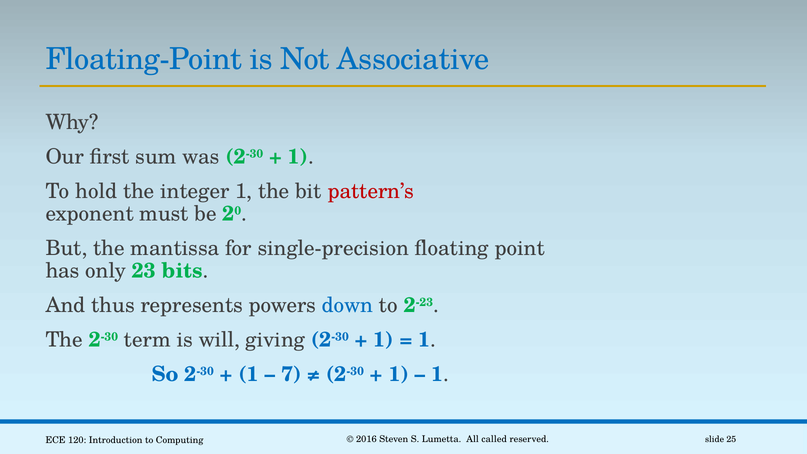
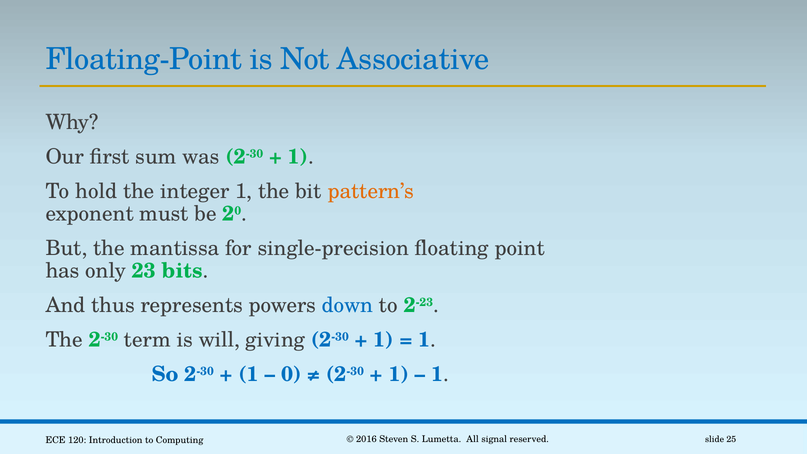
pattern’s colour: red -> orange (371, 191)
7: 7 -> 0 (291, 374)
called: called -> signal (494, 439)
